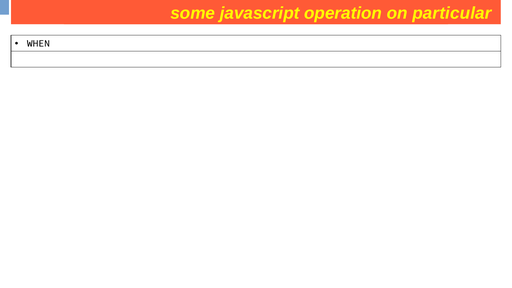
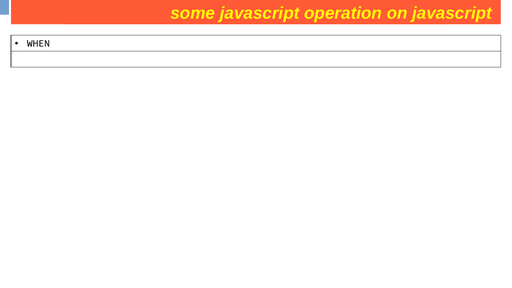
particular: particular -> javascript (452, 13)
